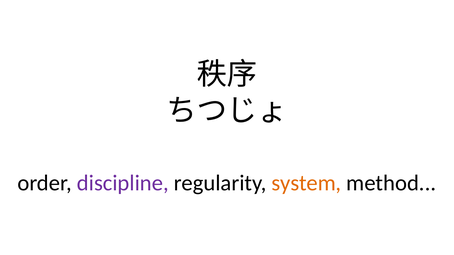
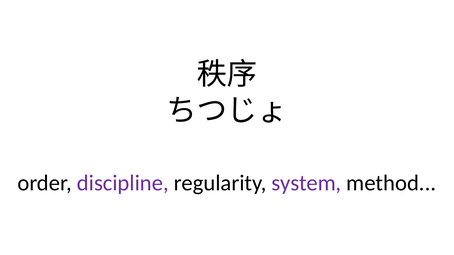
system colour: orange -> purple (306, 183)
